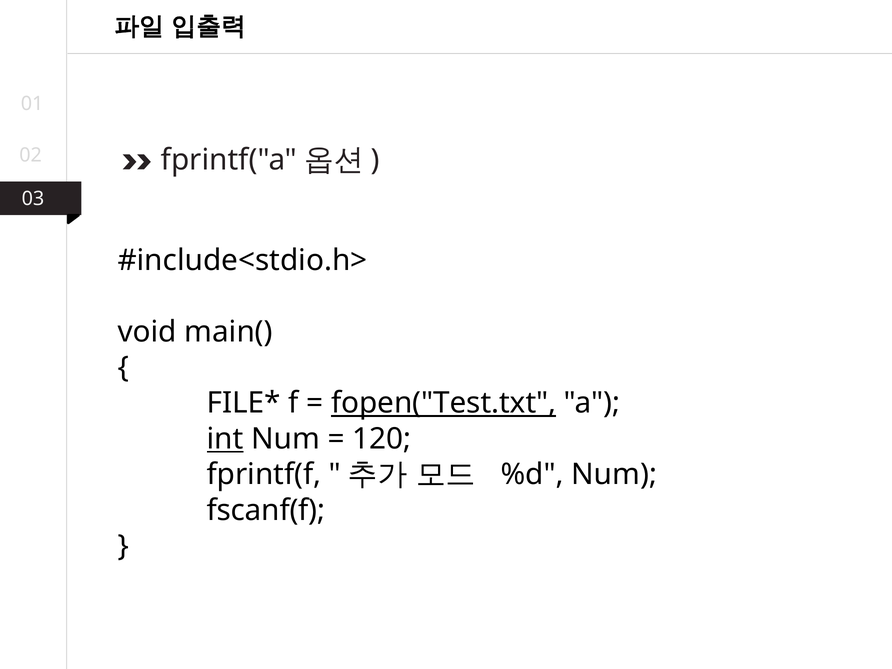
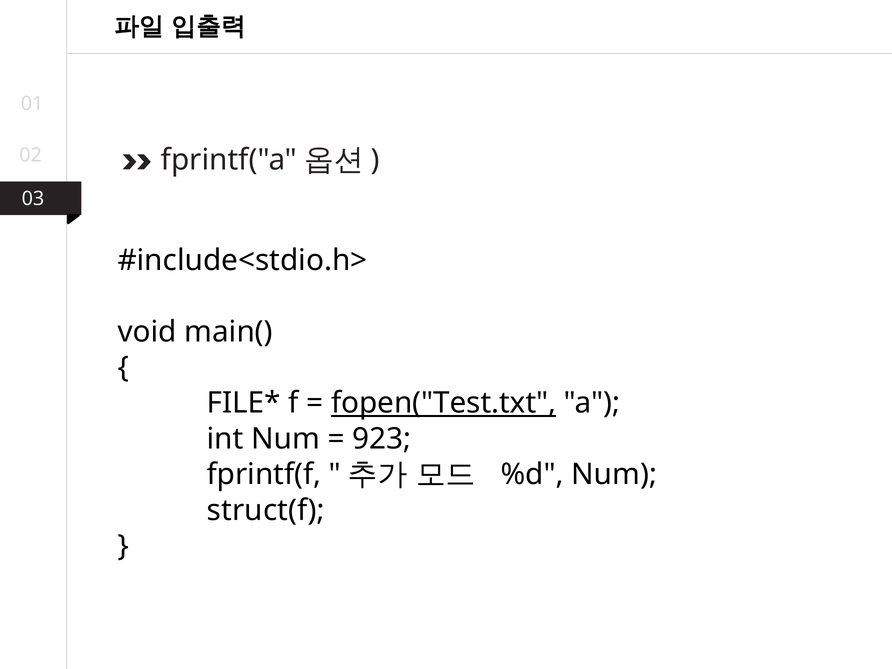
int underline: present -> none (225, 439)
120: 120 -> 923 (382, 439)
fscanf(f: fscanf(f -> struct(f (266, 510)
